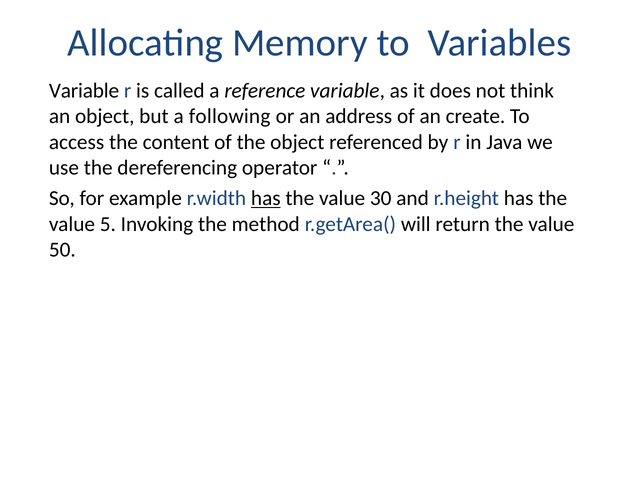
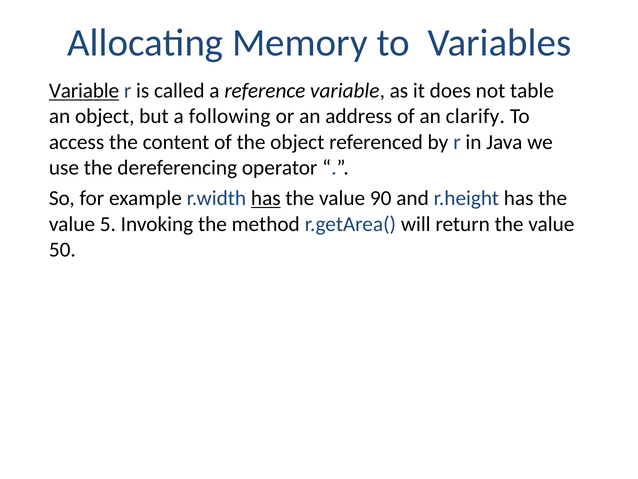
Variable underline: none -> present (84, 91)
think: think -> table (532, 91)
create: create -> clarify (475, 116)
30: 30 -> 90 (381, 198)
